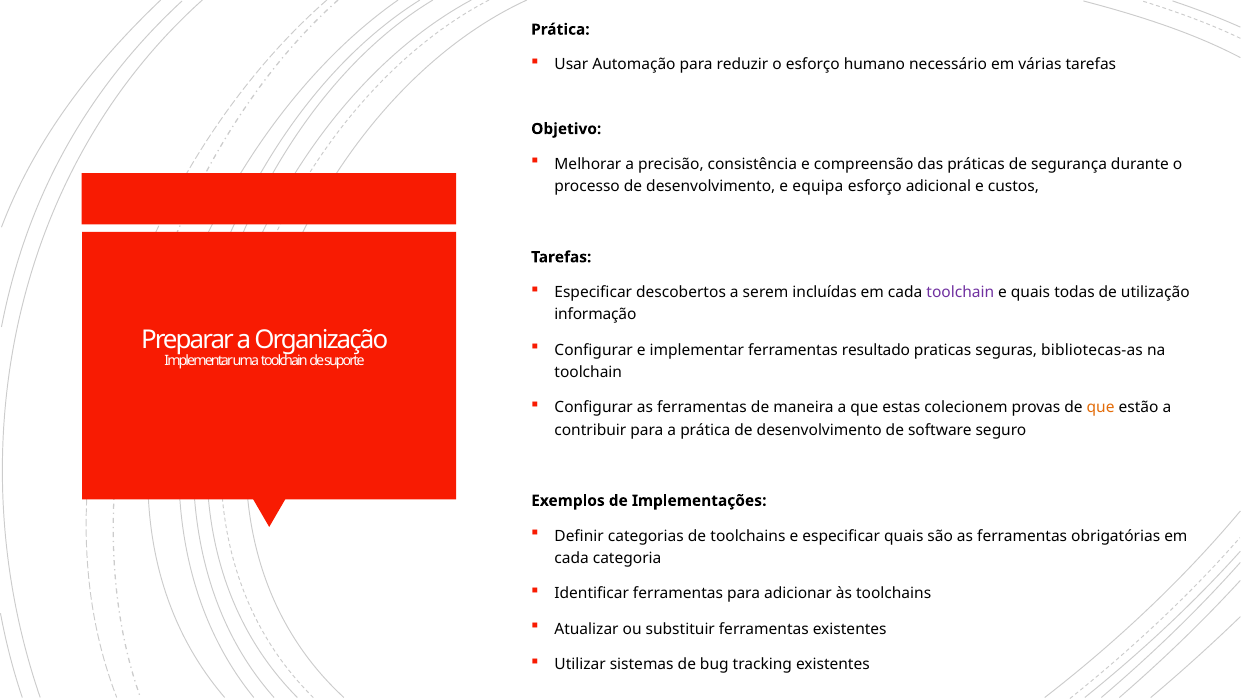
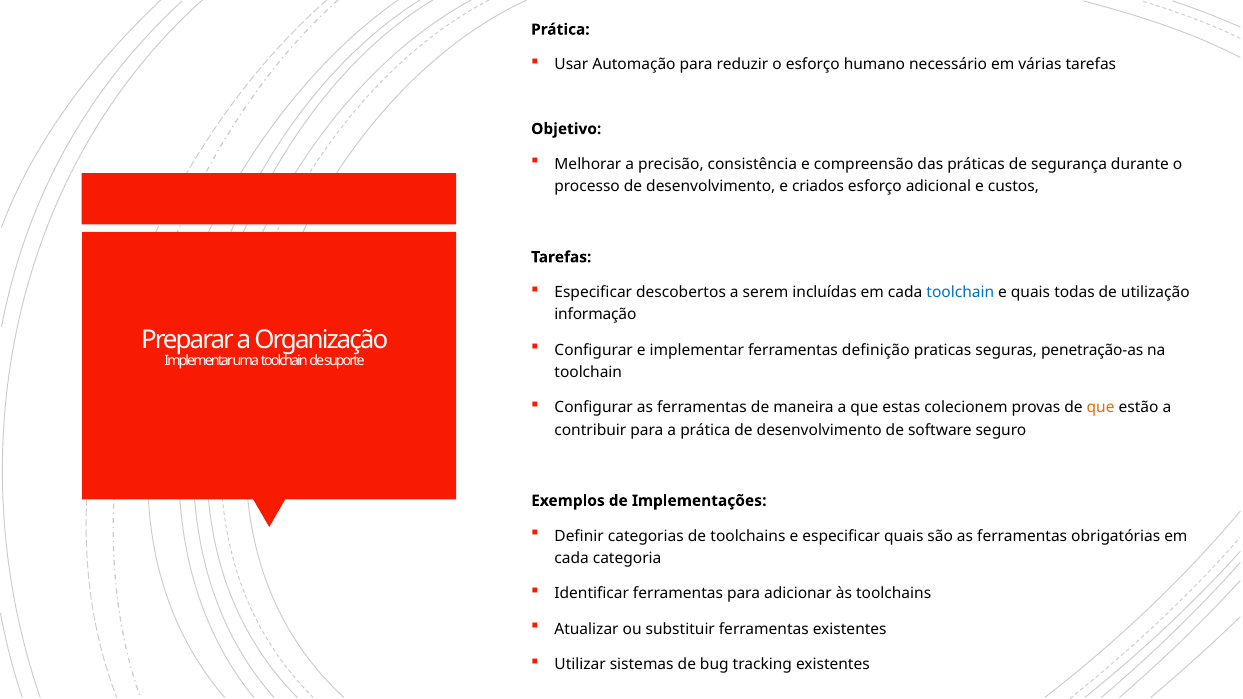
equipa: equipa -> criados (818, 187)
toolchain colour: purple -> blue (960, 293)
resultado: resultado -> definição (876, 350)
bibliotecas-as: bibliotecas-as -> penetração-as (1092, 350)
